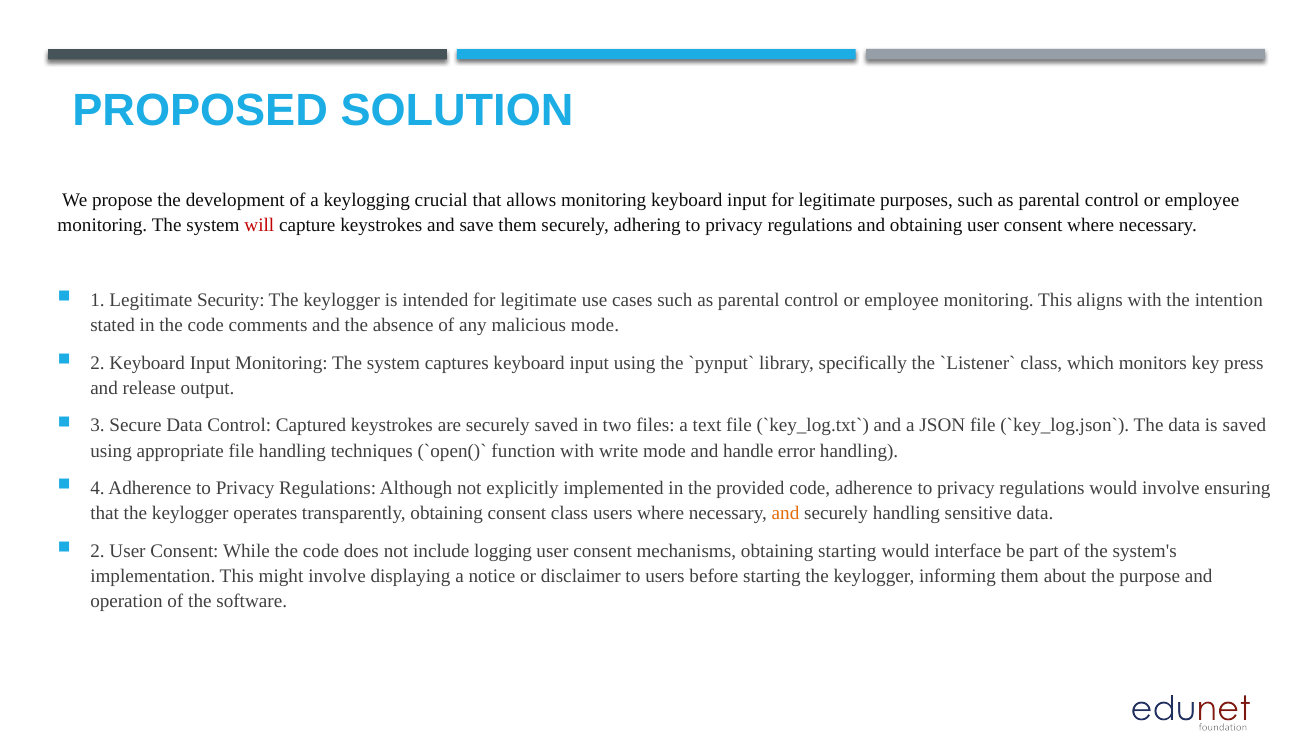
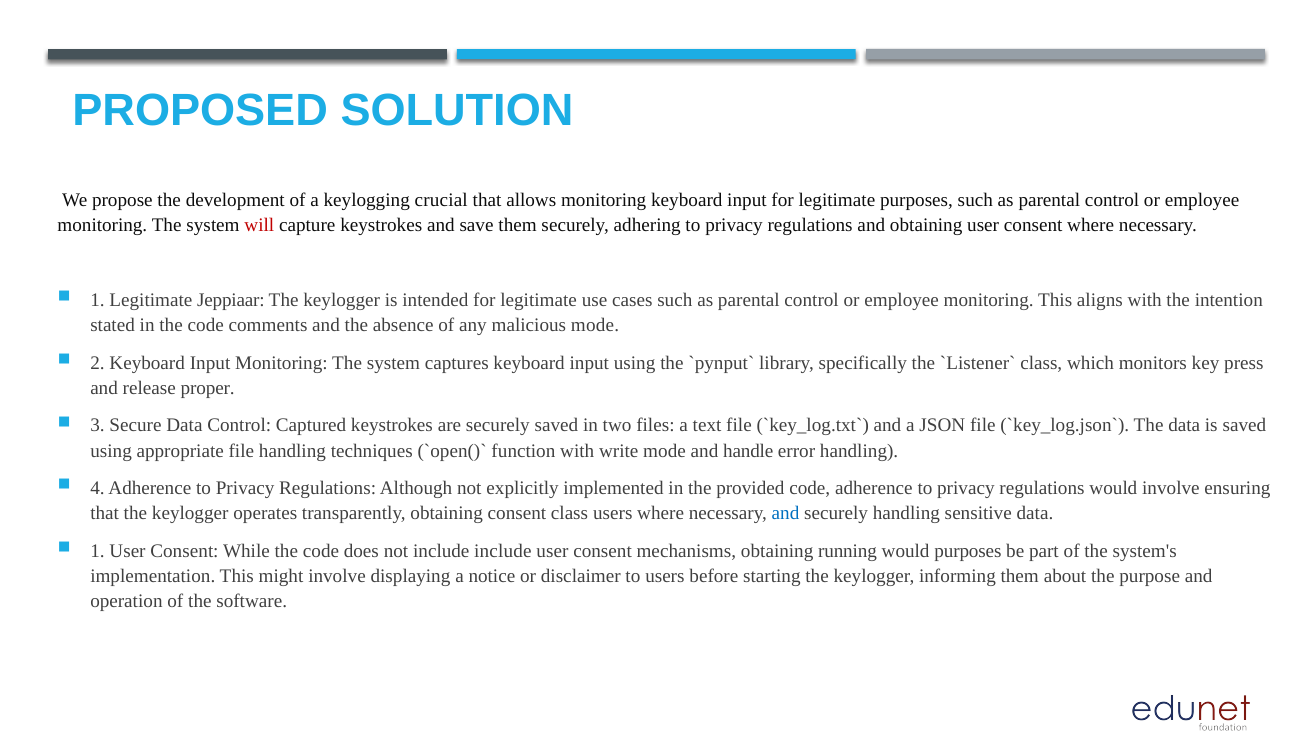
Security: Security -> Jeppiaar (231, 300)
output: output -> proper (208, 388)
and colour: orange -> blue (786, 513)
2: 2 -> 1 (97, 550)
include logging: logging -> include (503, 550)
obtaining starting: starting -> running (847, 550)
would interface: interface -> purposes (968, 550)
